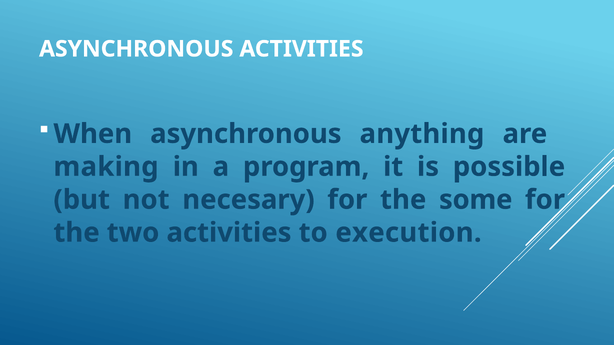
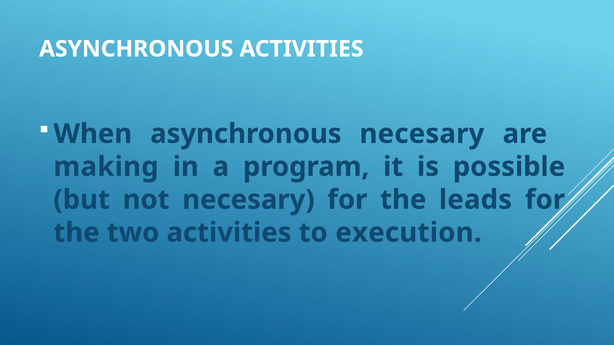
asynchronous anything: anything -> necesary (422, 134)
some: some -> leads (475, 200)
